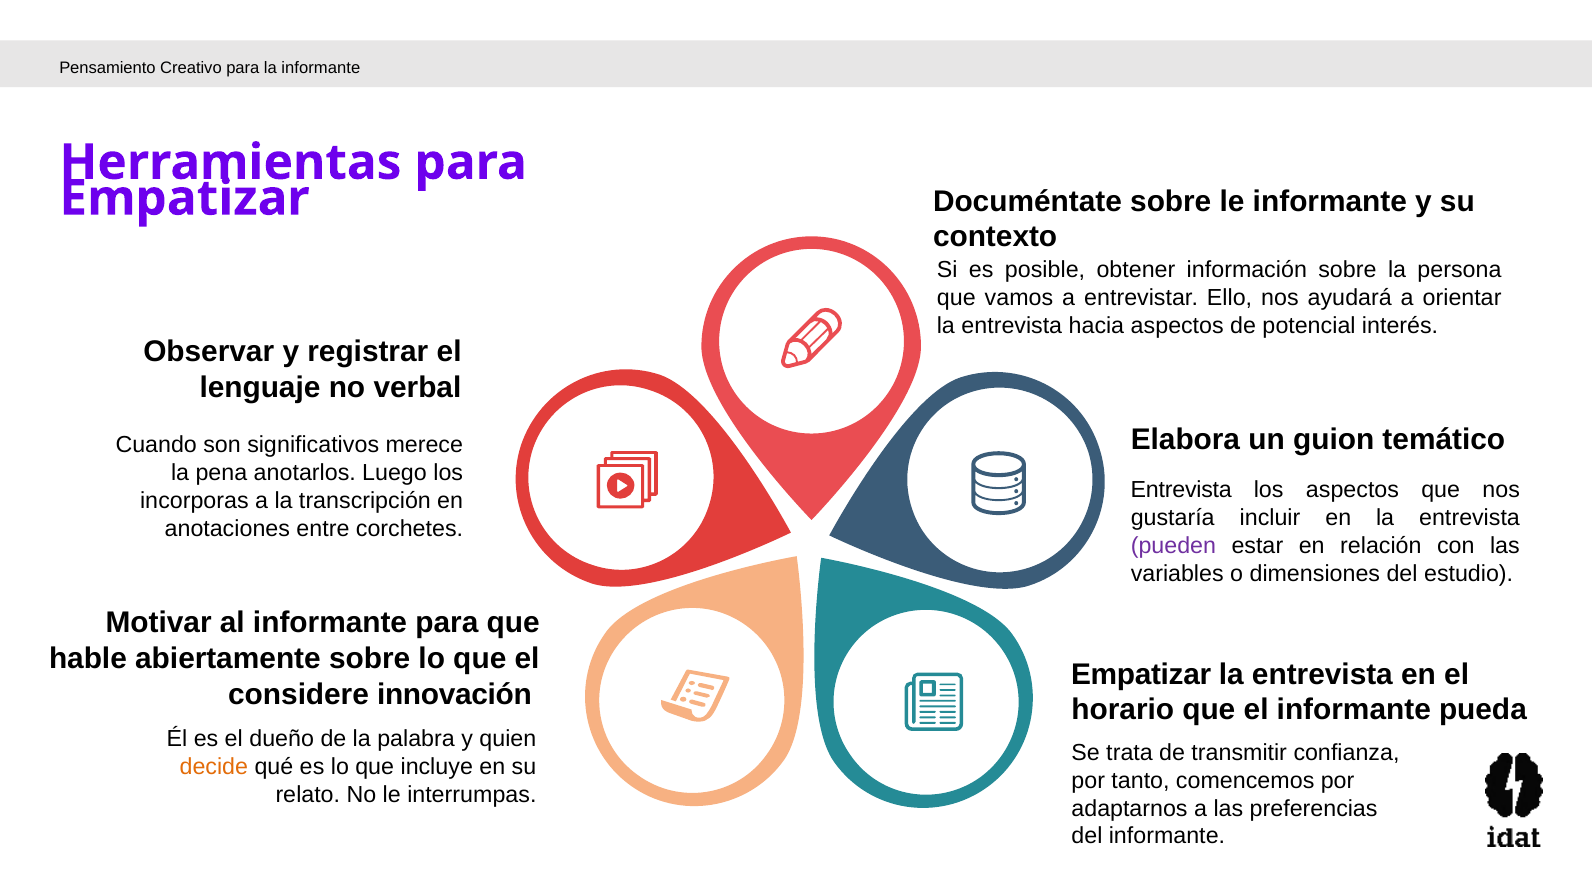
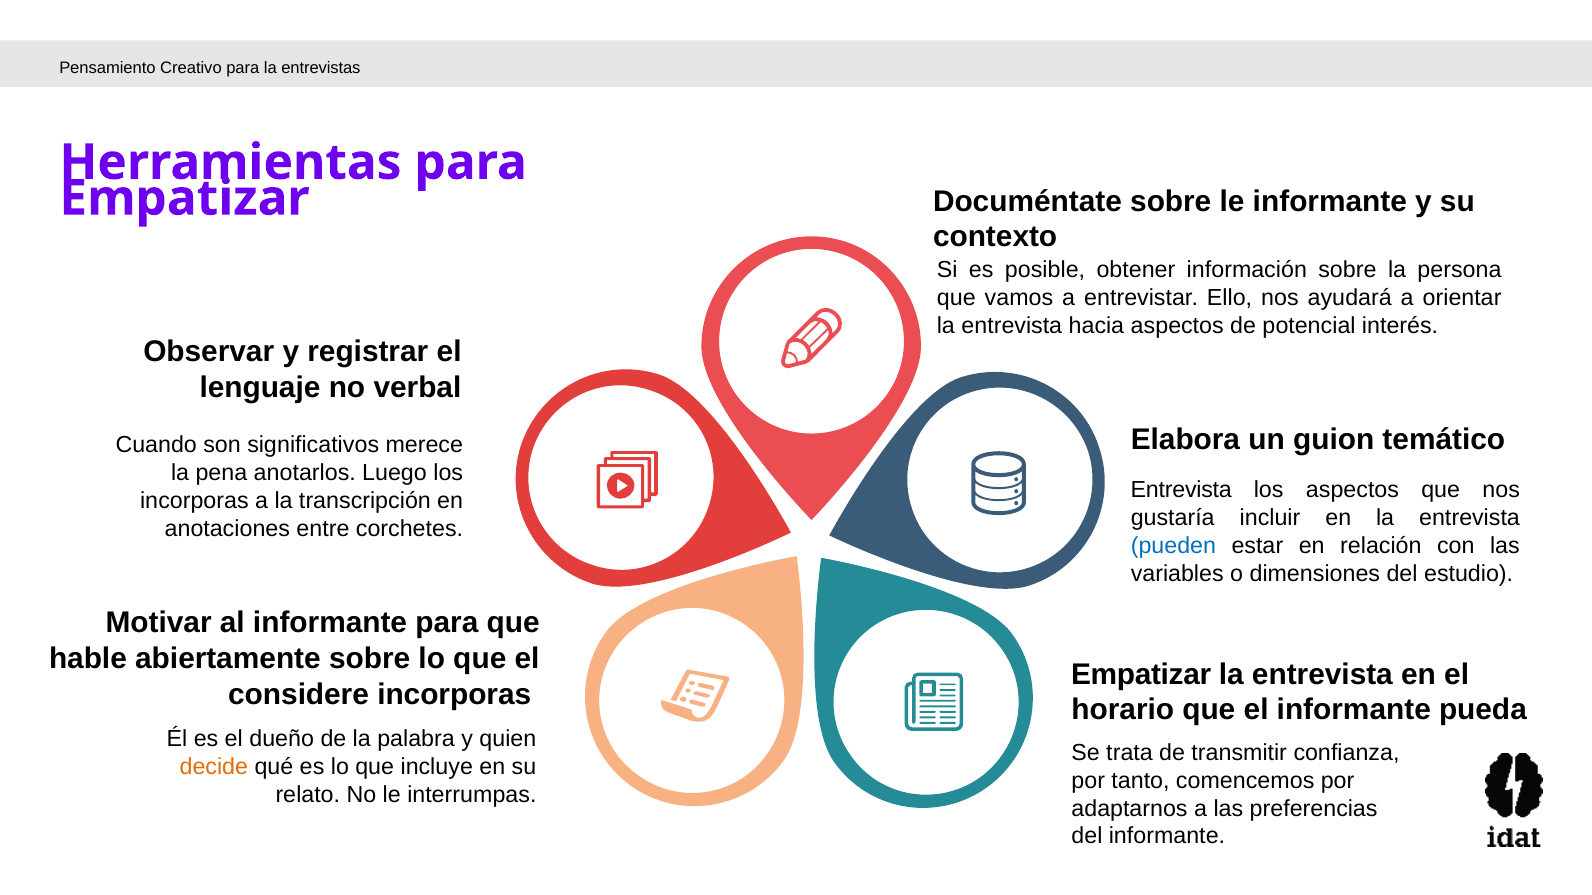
la informante: informante -> entrevistas (321, 68)
pueden colour: purple -> blue (1173, 546)
considere innovación: innovación -> incorporas (454, 695)
